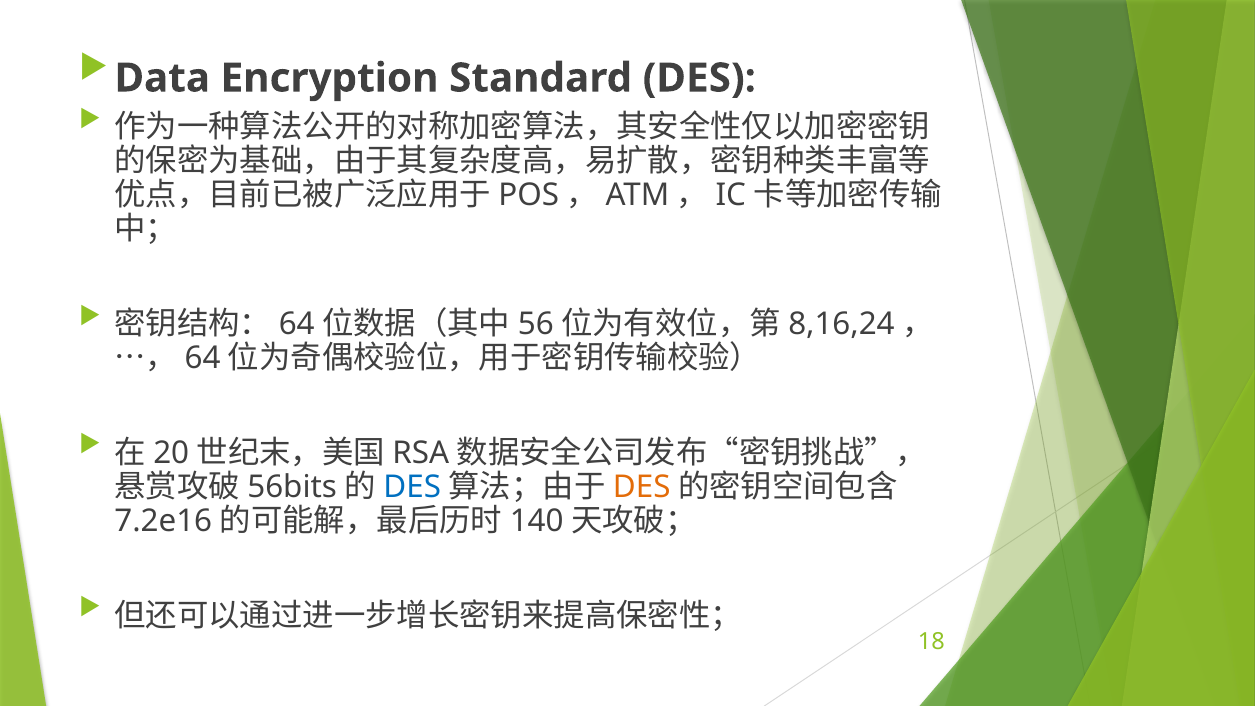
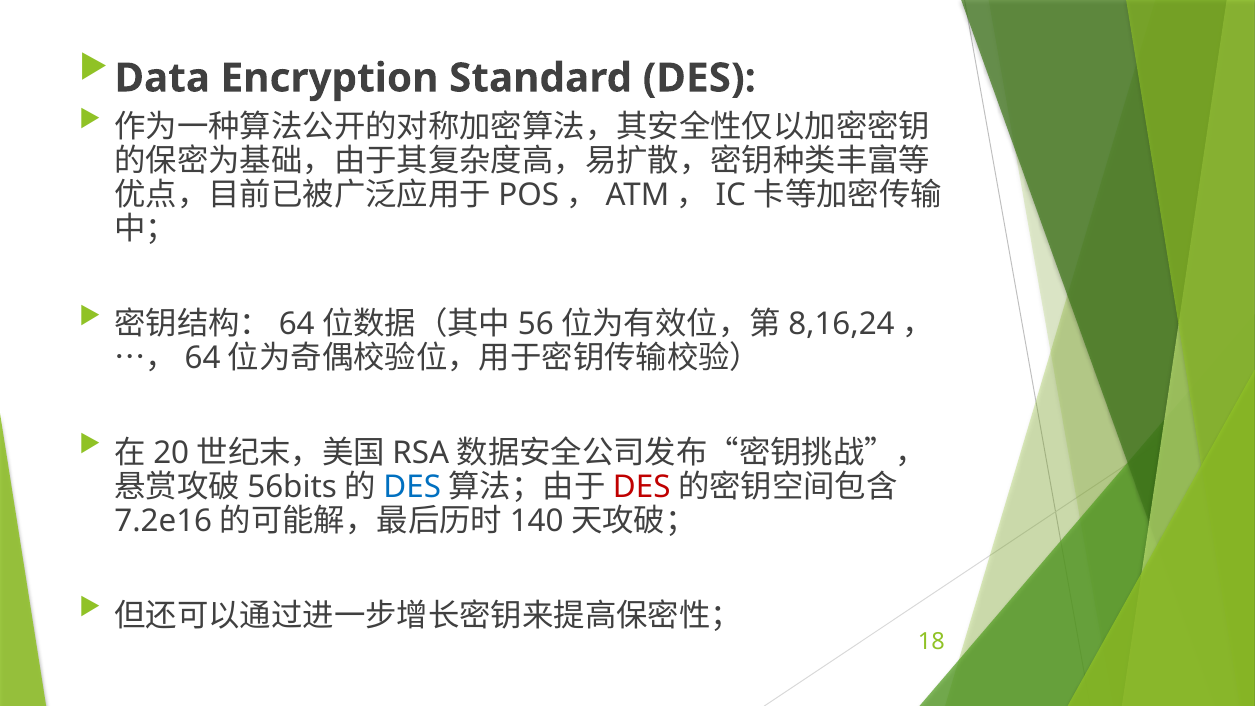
DES colour: orange -> red (642, 487)
